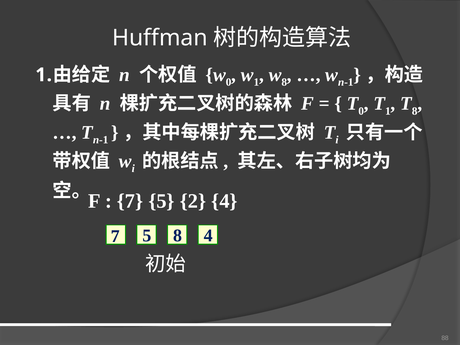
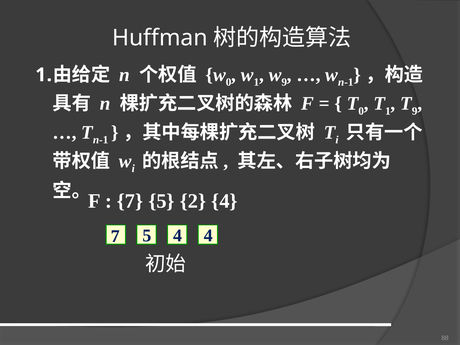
8: 8 -> 9 (284, 82)
8: 8 -> 9 (415, 111)
5 8: 8 -> 4 (178, 235)
